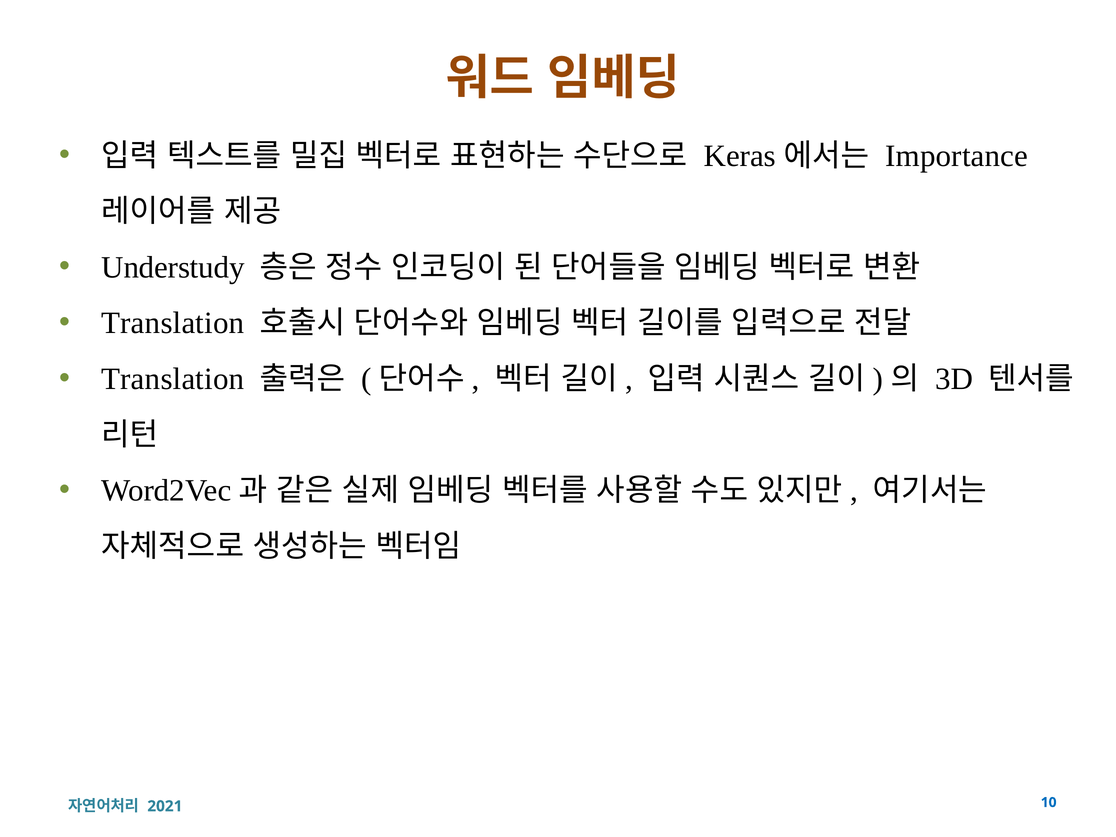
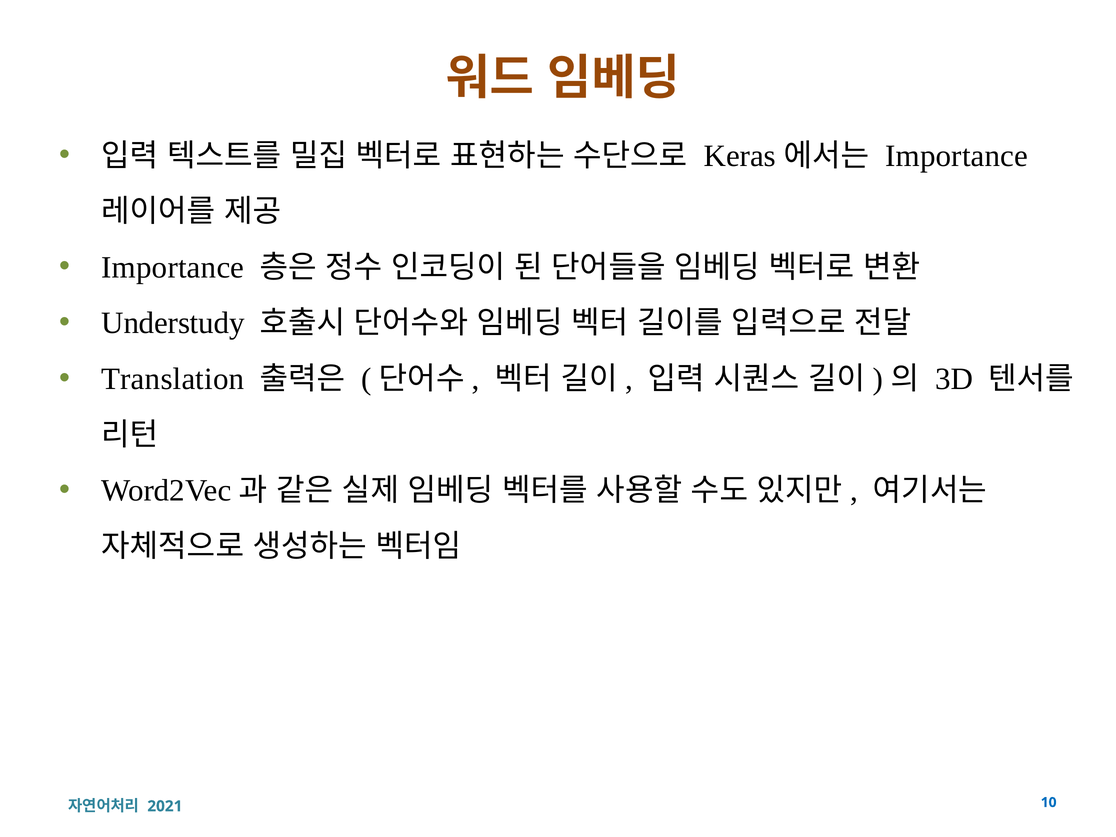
Understudy: Understudy -> Importance (173, 267)
Translation: Translation -> Understudy (173, 323)
